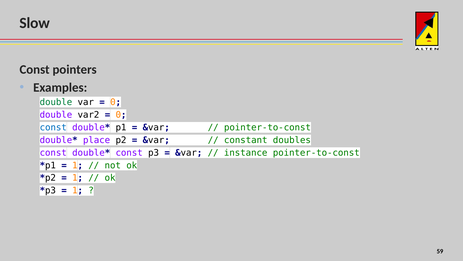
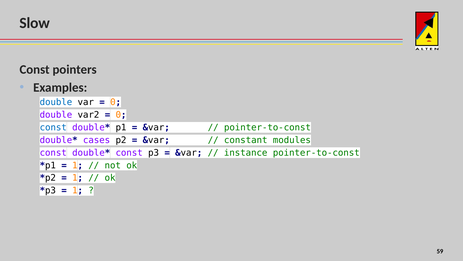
double colour: green -> blue (56, 102)
place: place -> cases (97, 140)
doubles: doubles -> modules (292, 140)
